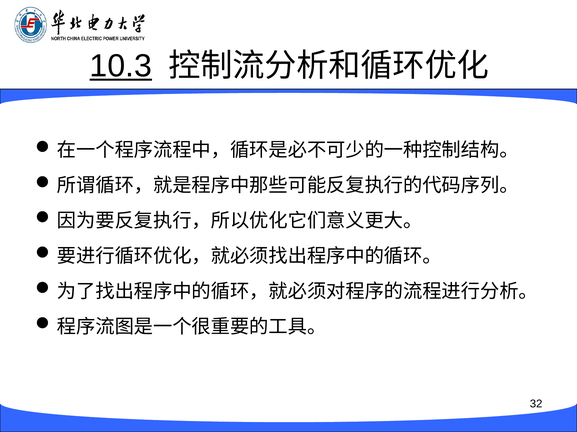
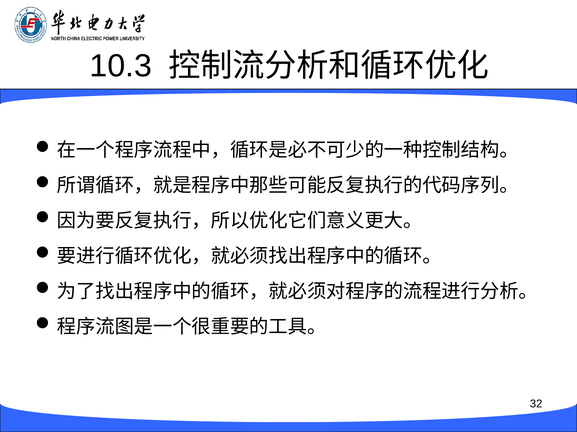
10.3 underline: present -> none (121, 66)
